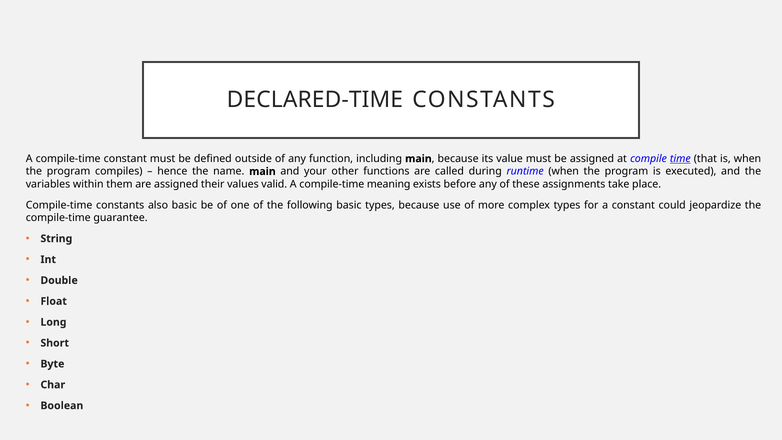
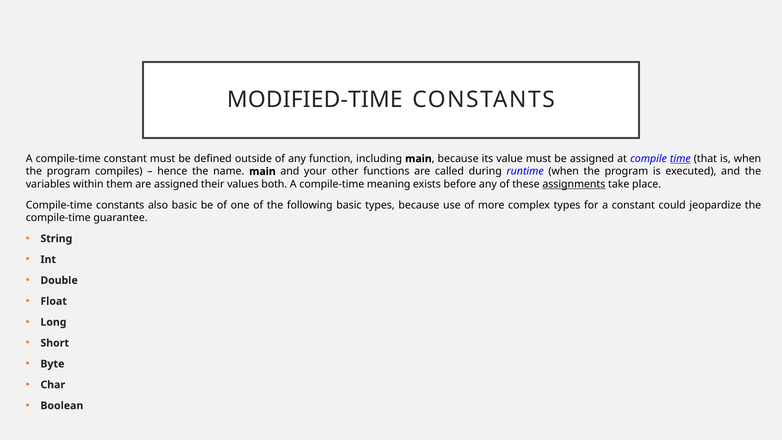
DECLARED-TIME: DECLARED-TIME -> MODIFIED-TIME (315, 100)
valid: valid -> both (274, 184)
assignments underline: none -> present (574, 184)
